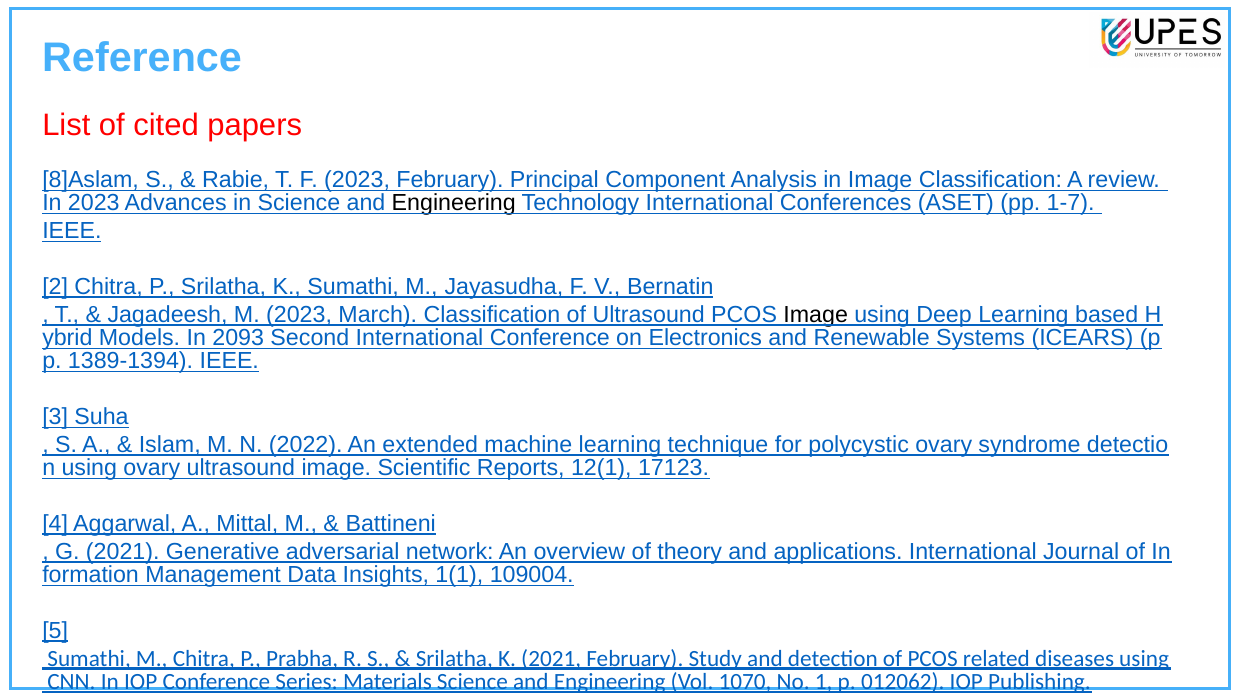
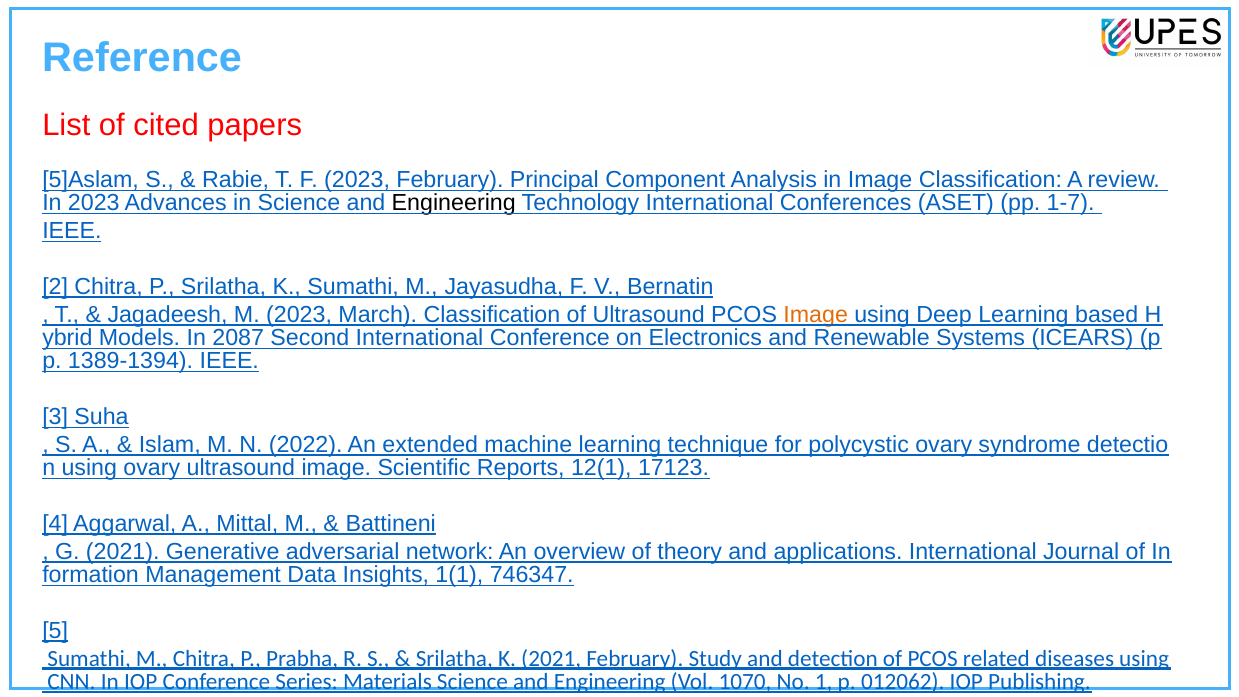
8]Aslam: 8]Aslam -> 5]Aslam (91, 180)
Image colour: black -> orange (816, 315)
2093: 2093 -> 2087 (238, 338)
109004: 109004 -> 746347 (532, 575)
